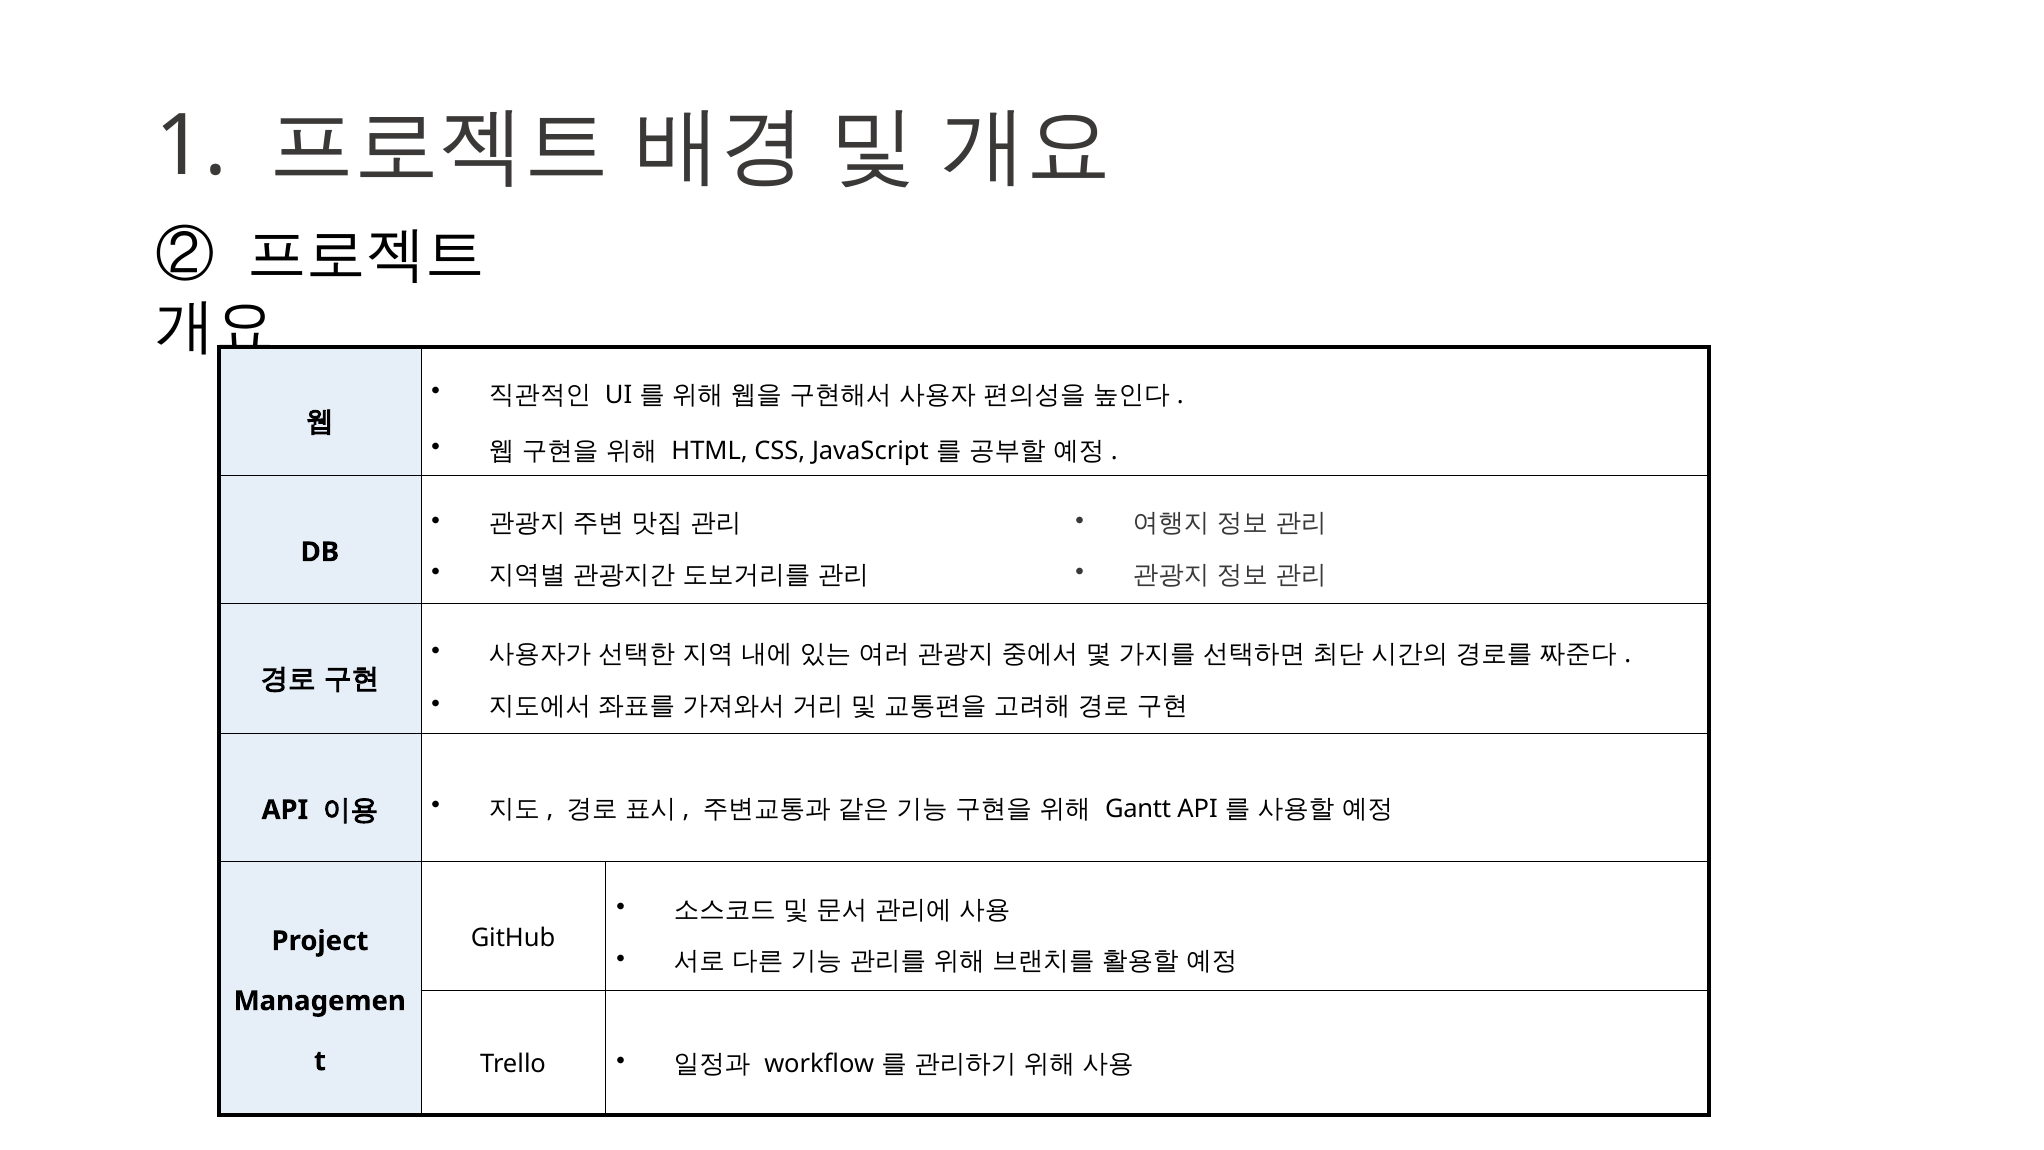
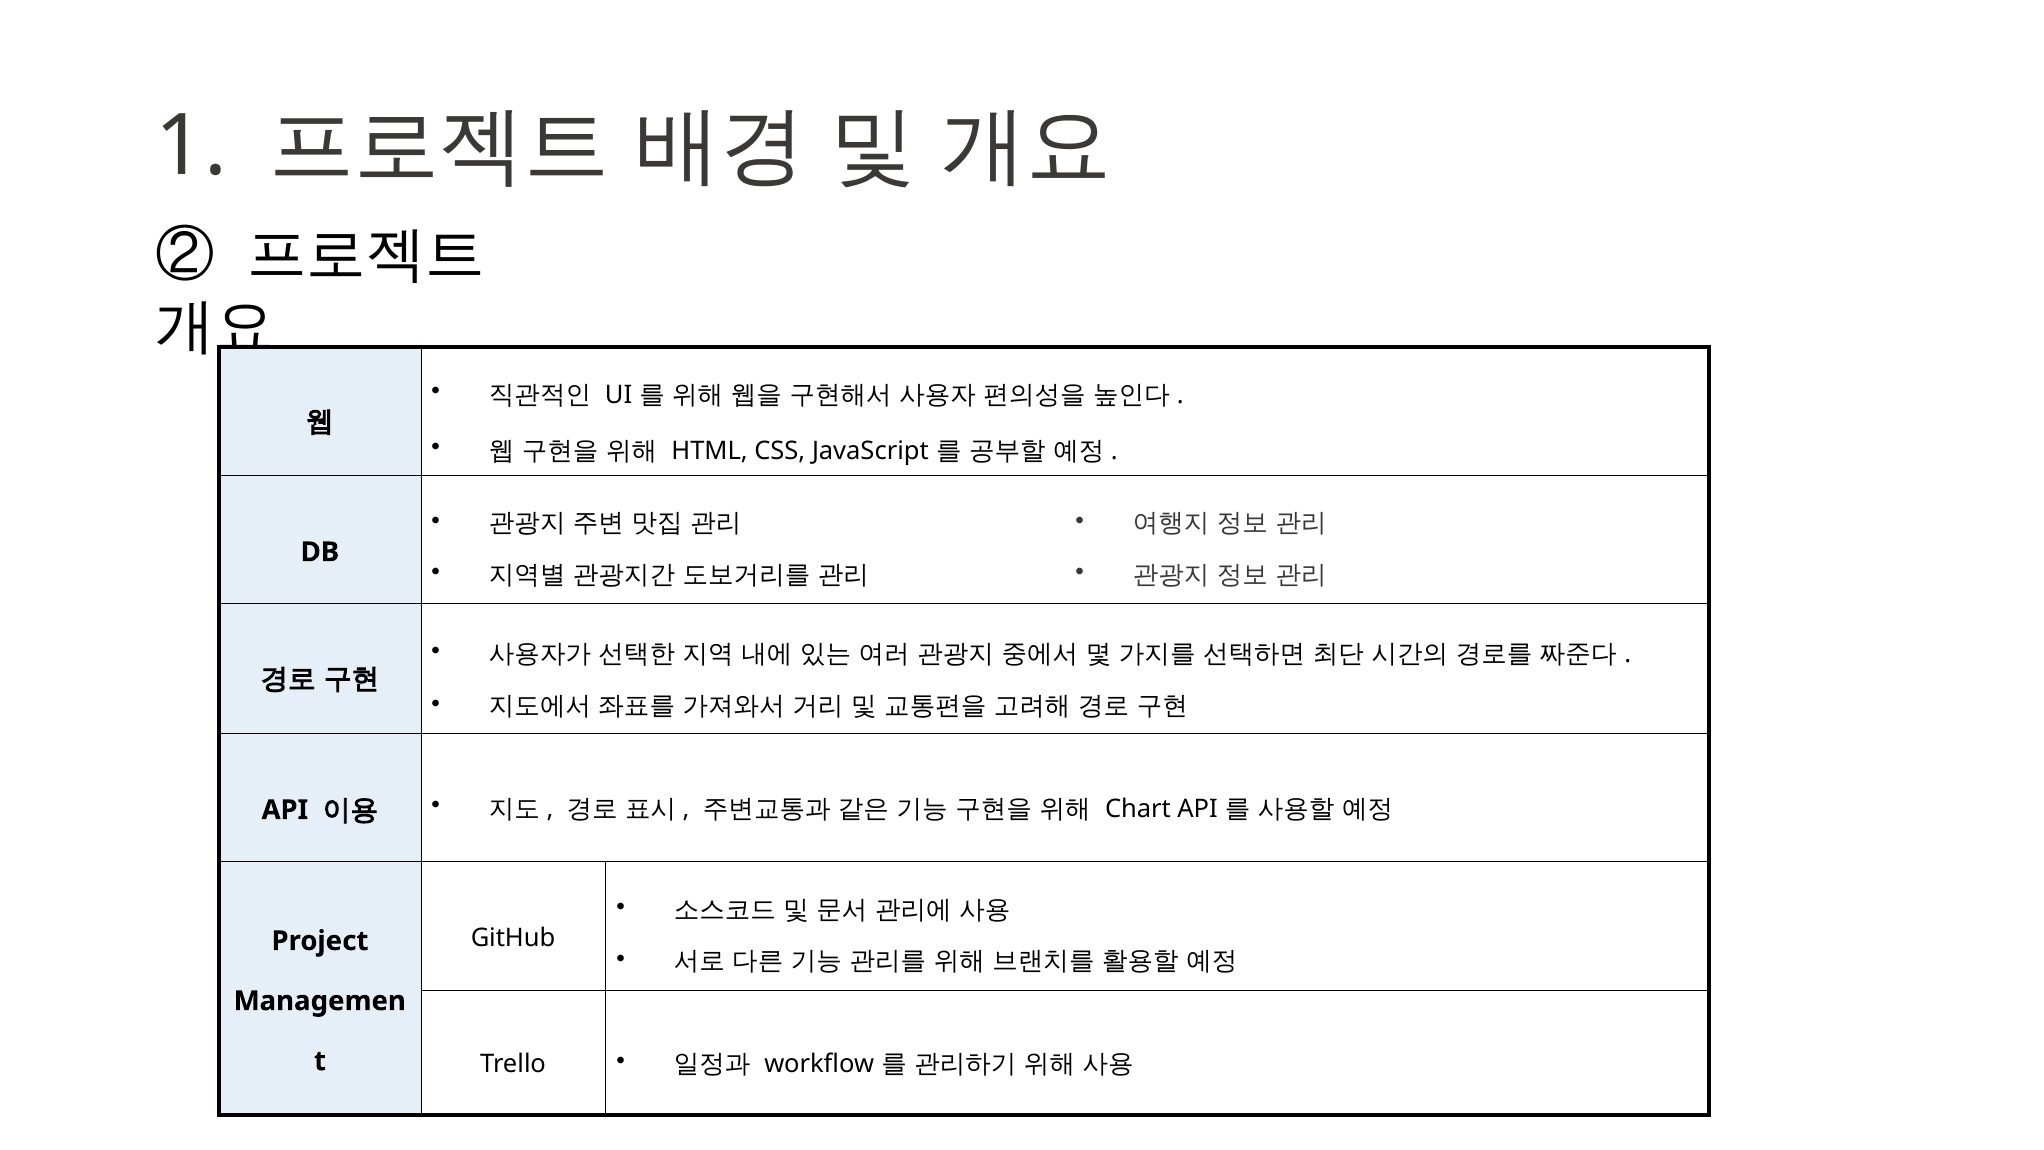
Gantt: Gantt -> Chart (1138, 809)
